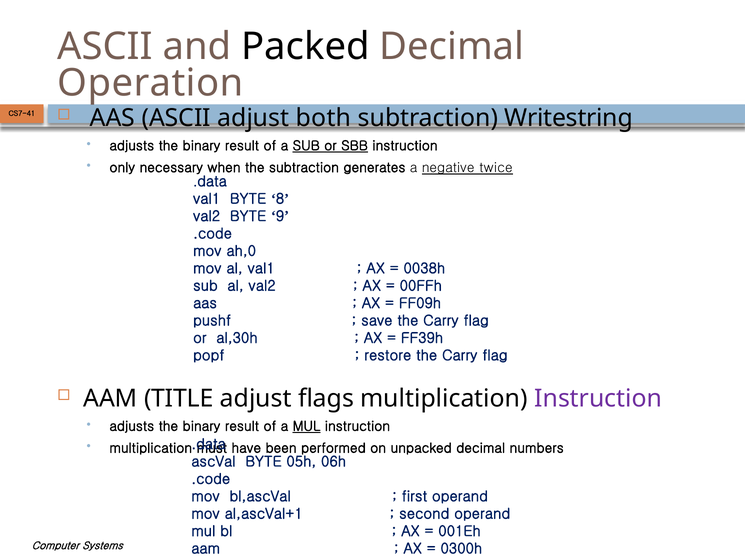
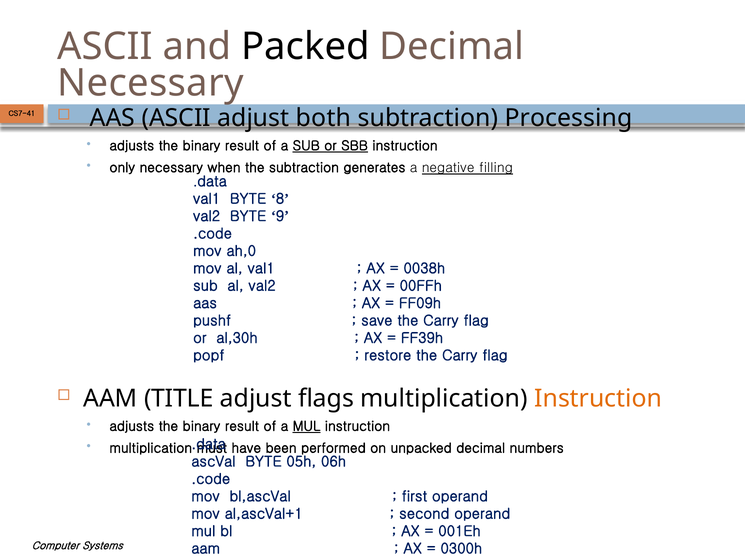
Operation: Operation -> Necessary (150, 83)
Writestring: Writestring -> Processing (568, 118)
twice: twice -> filling (496, 168)
Instruction colour: purple -> orange (598, 398)
